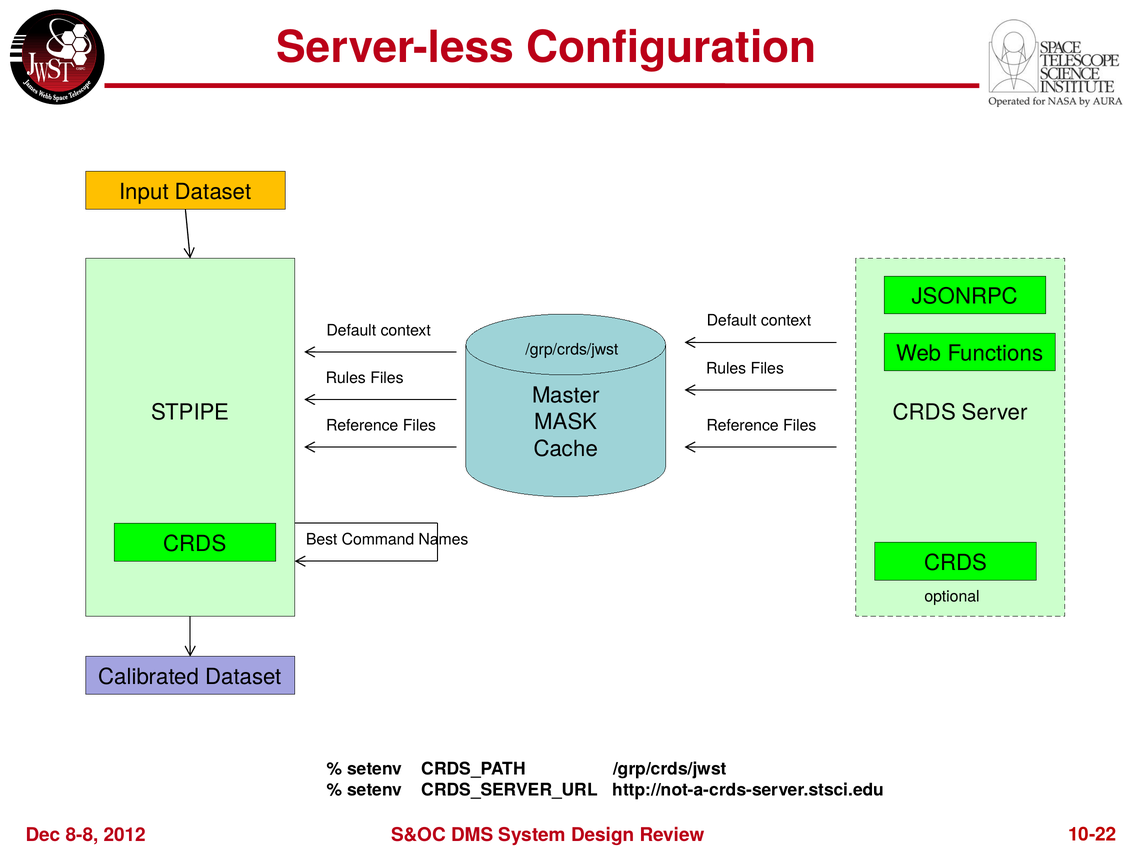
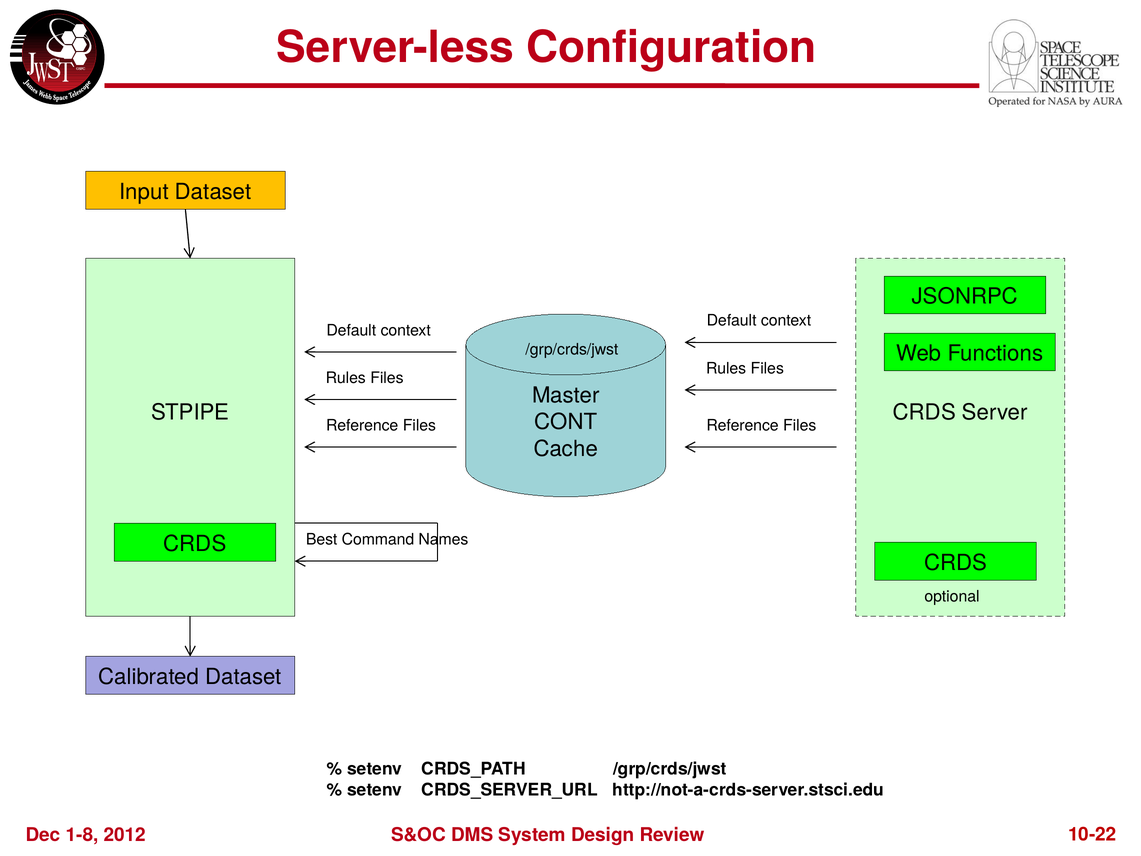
MASK: MASK -> CONT (566, 422)
8-8: 8-8 -> 1-8 (82, 835)
